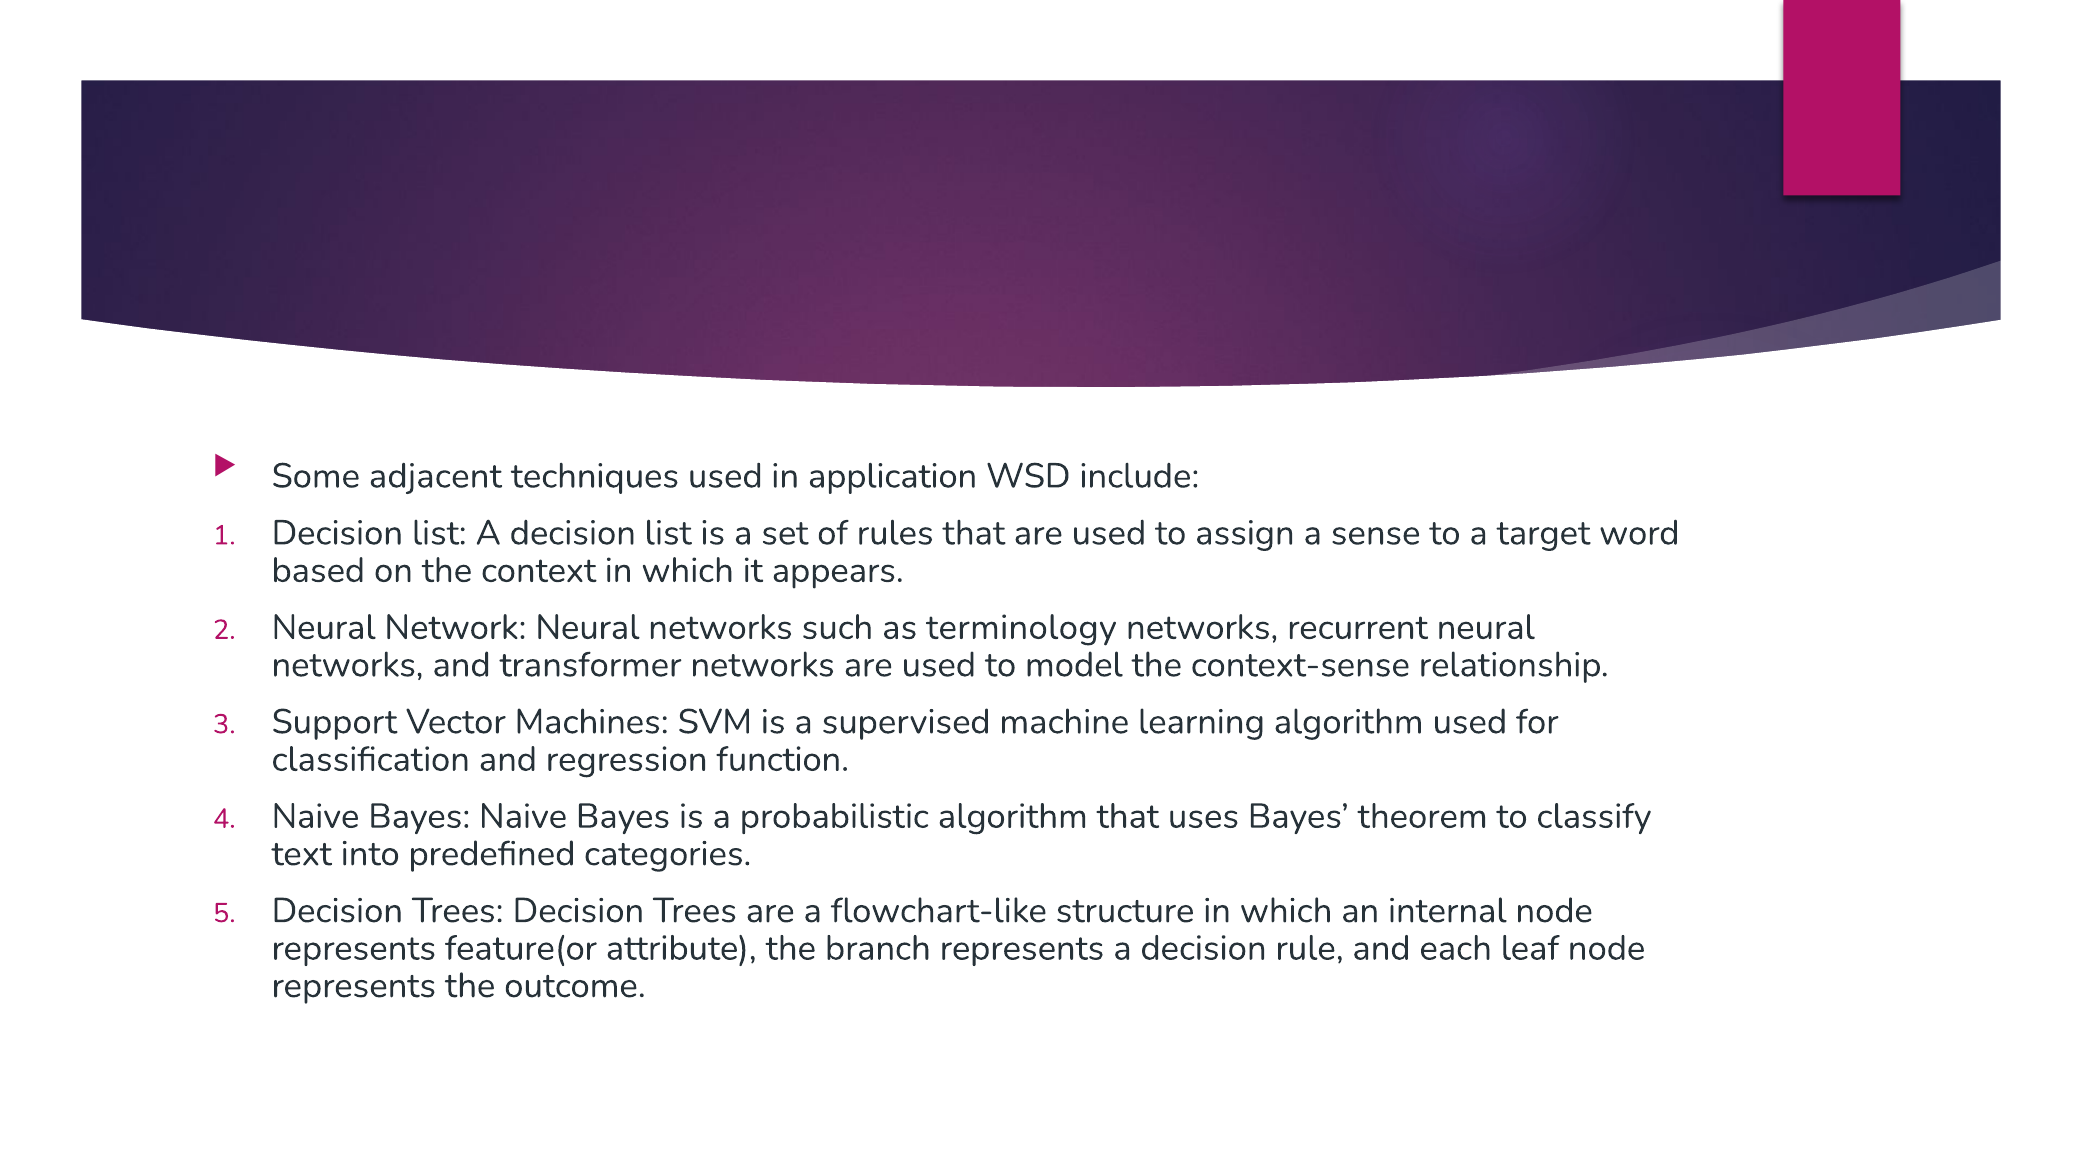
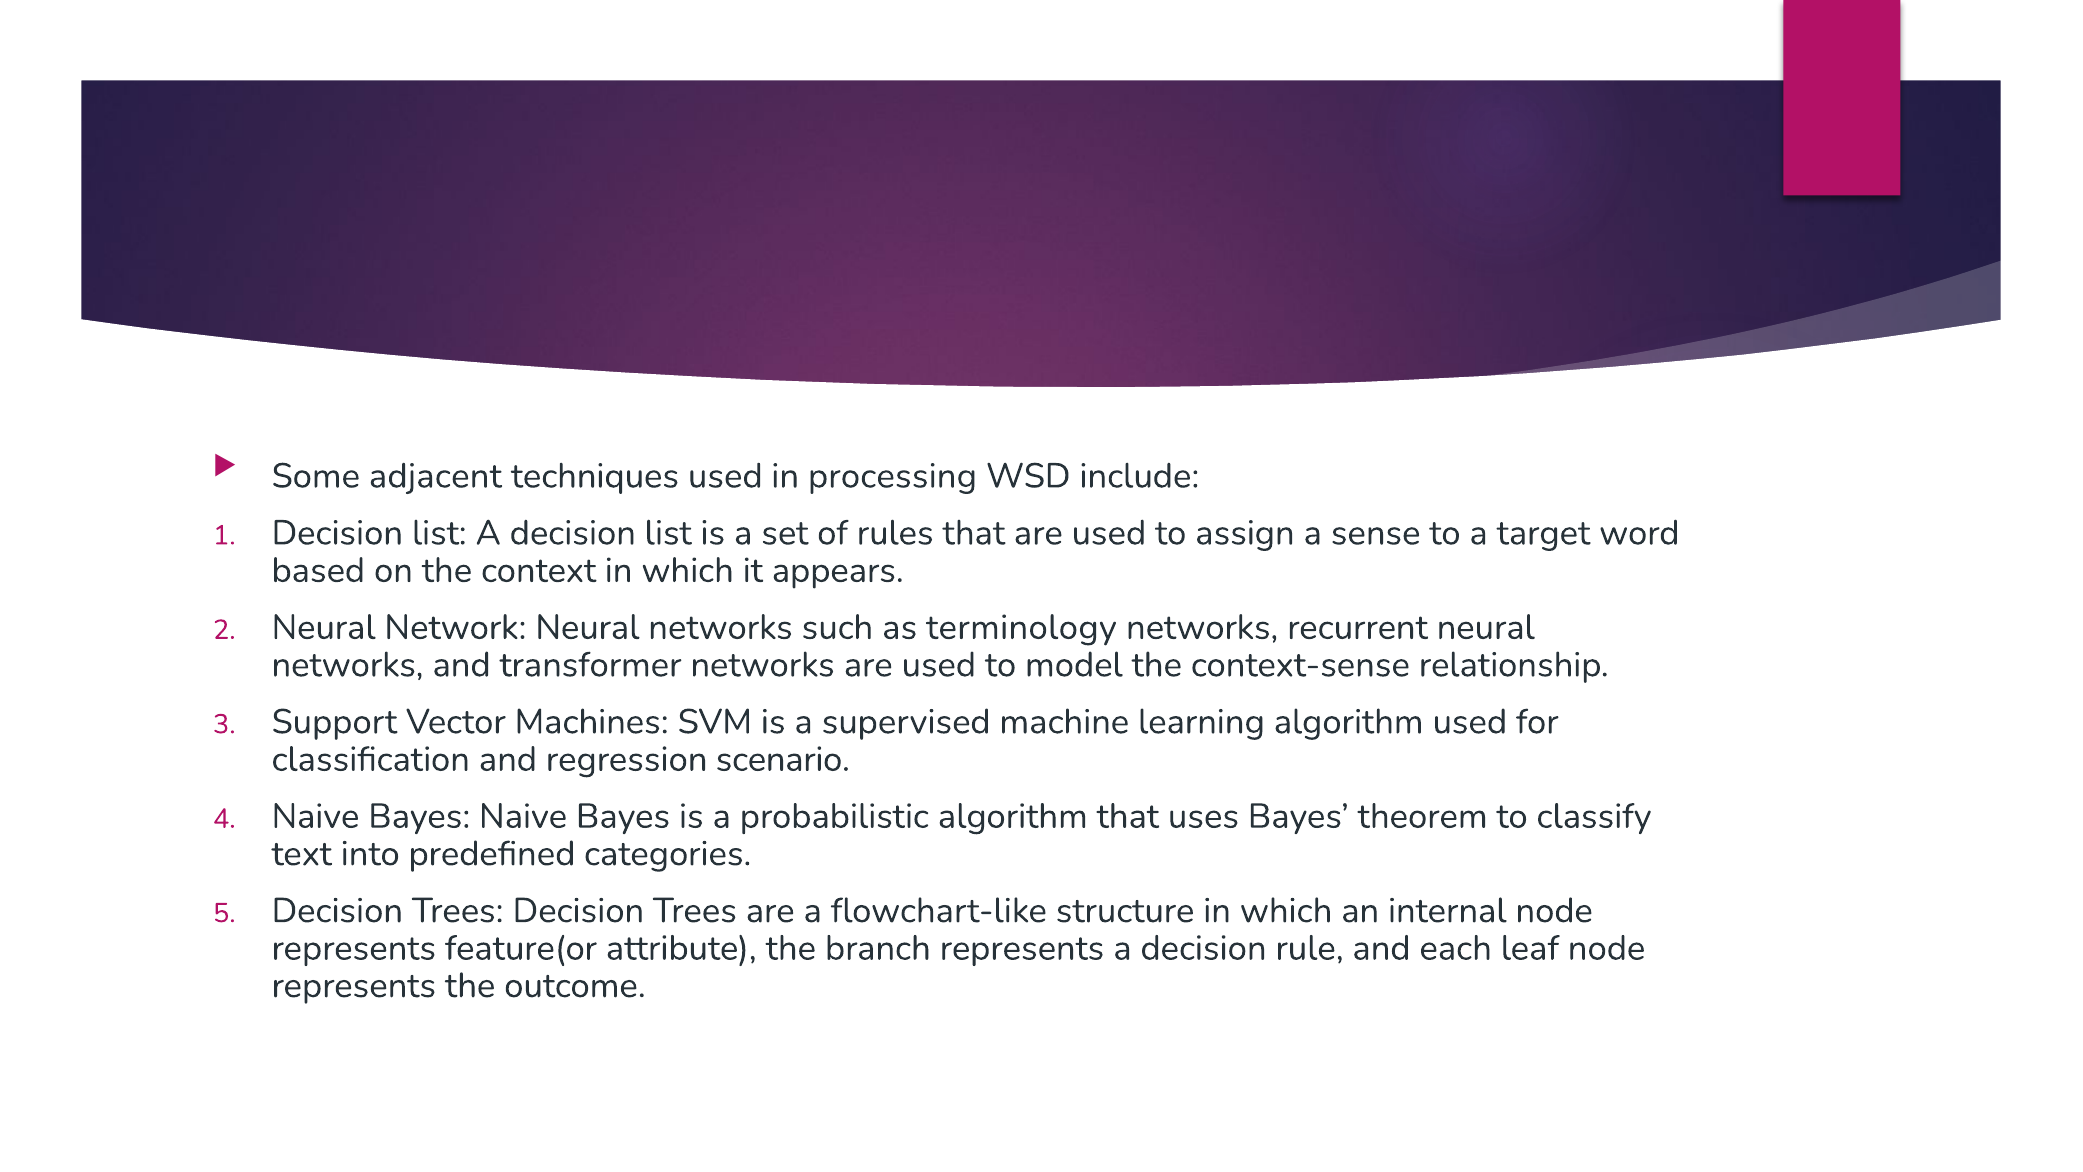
application: application -> processing (892, 476)
function: function -> scenario (783, 759)
